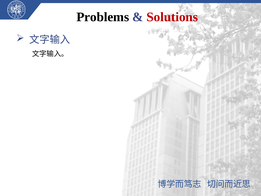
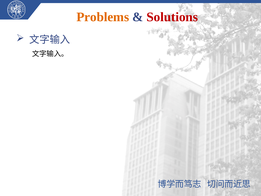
Problems colour: black -> orange (103, 17)
